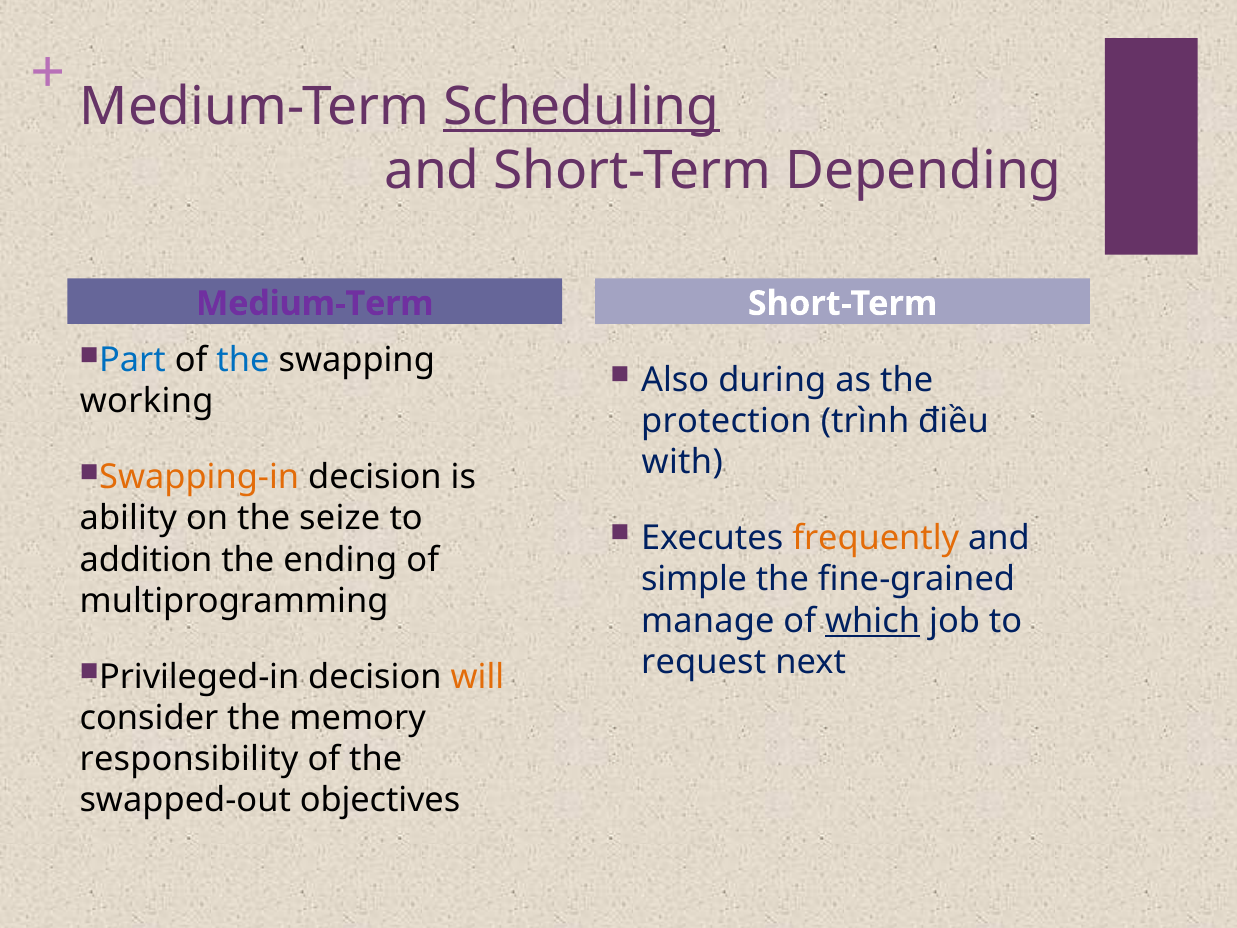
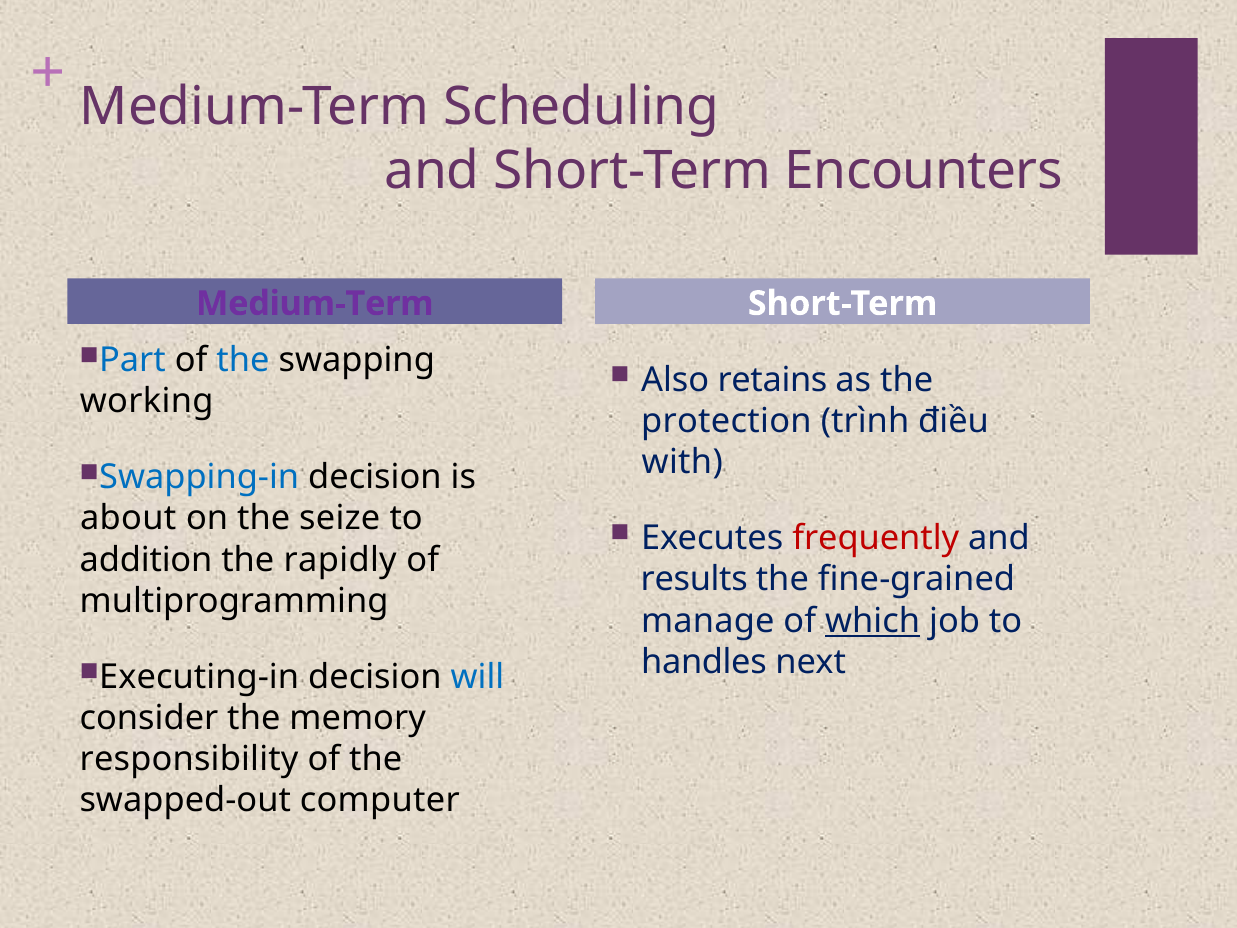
Scheduling underline: present -> none (581, 107)
Depending: Depending -> Encounters (924, 171)
during: during -> retains (773, 380)
Swapping-in colour: orange -> blue (199, 477)
ability: ability -> about (128, 518)
frequently colour: orange -> red (876, 538)
ending: ending -> rapidly (340, 560)
simple: simple -> results (694, 579)
request: request -> handles (704, 662)
Privileged-in: Privileged-in -> Executing-in (199, 677)
will colour: orange -> blue (477, 677)
objectives: objectives -> computer (380, 800)
